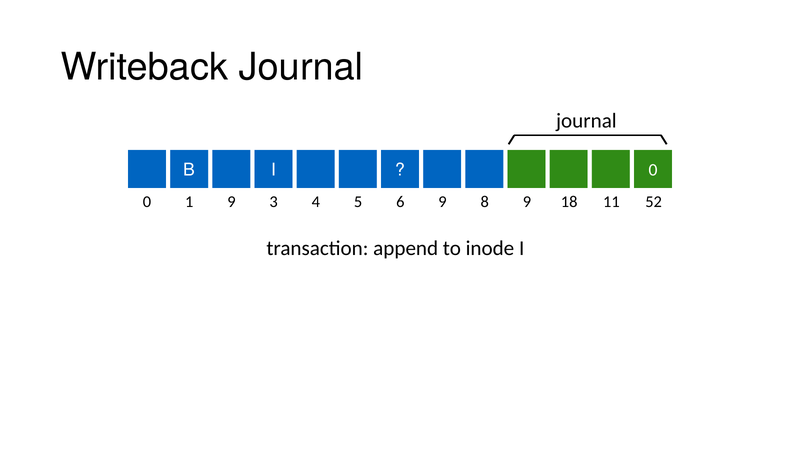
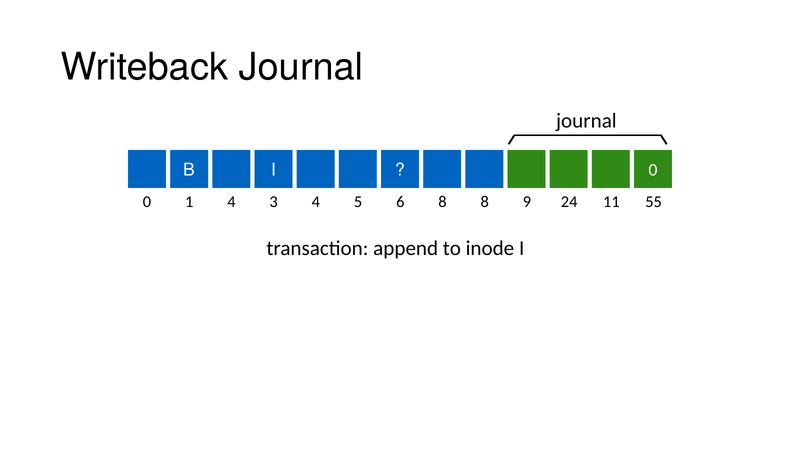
1 9: 9 -> 4 (231, 202)
4 9: 9 -> 8 (443, 202)
18: 18 -> 24 (569, 202)
52: 52 -> 55 (654, 202)
